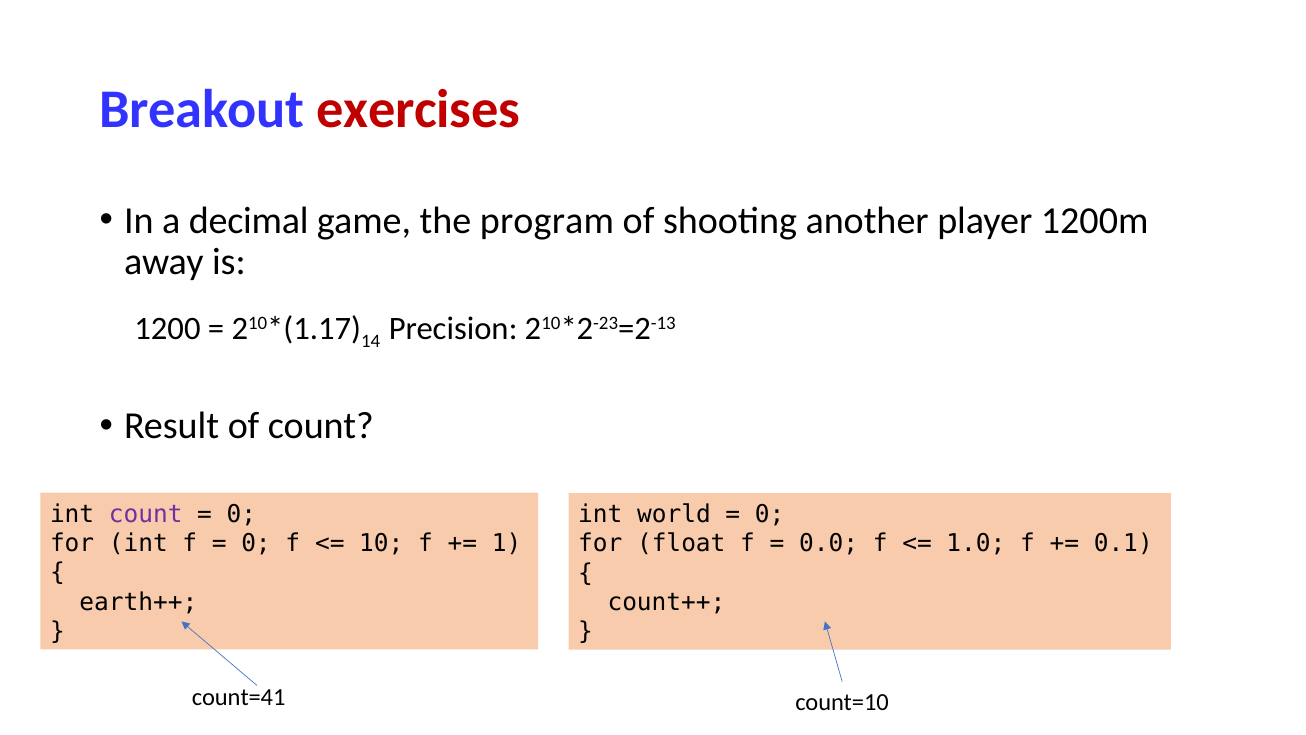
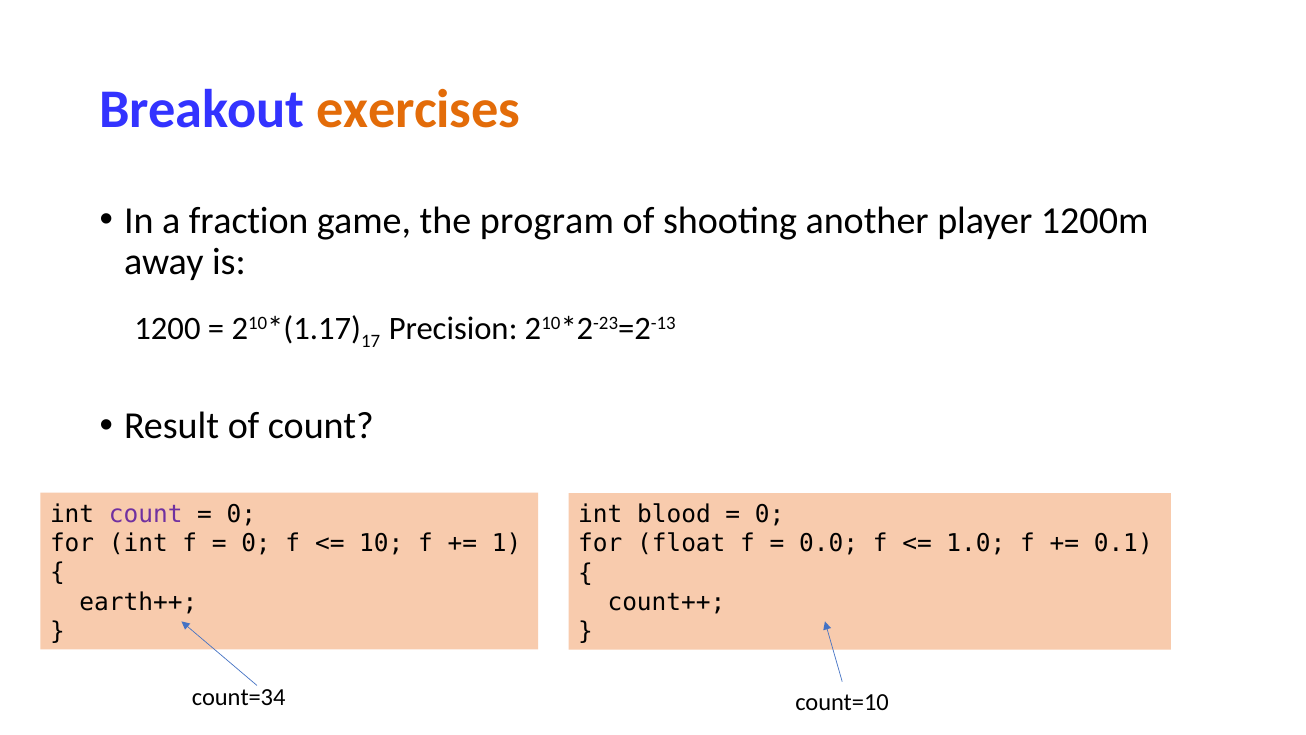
exercises colour: red -> orange (418, 110)
decimal: decimal -> fraction (249, 221)
14: 14 -> 17 (371, 341)
world: world -> blood (674, 514)
count=41: count=41 -> count=34 (239, 697)
